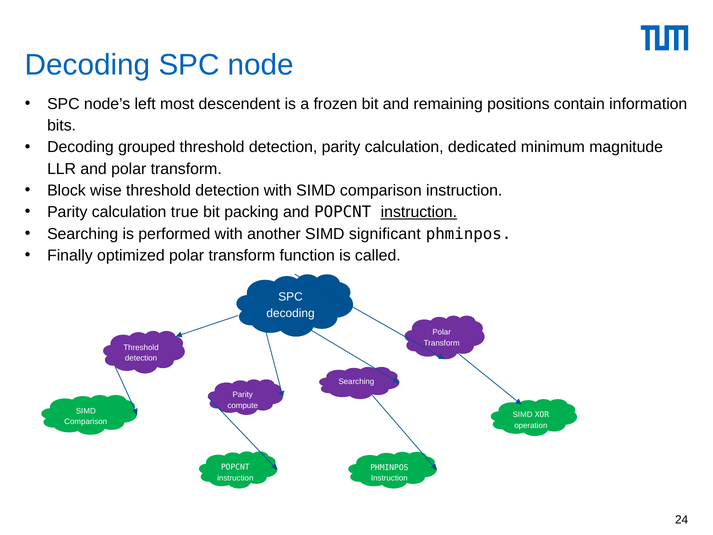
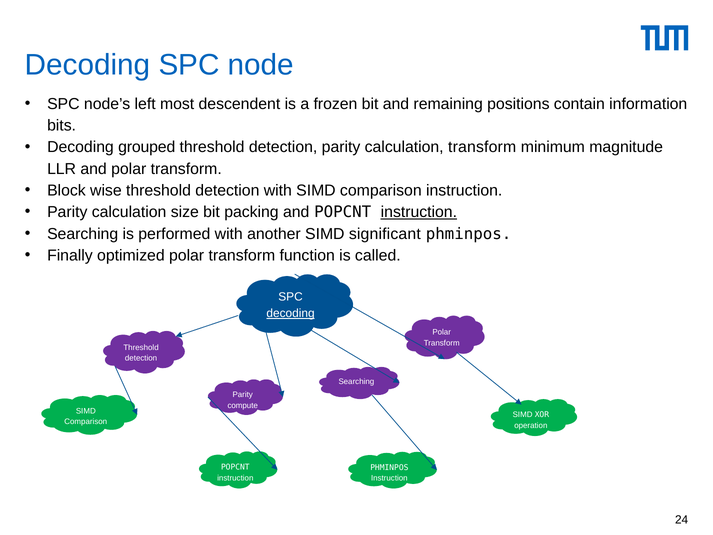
calculation dedicated: dedicated -> transform (482, 147)
true: true -> size (185, 212)
decoding underline: none -> present (291, 313)
